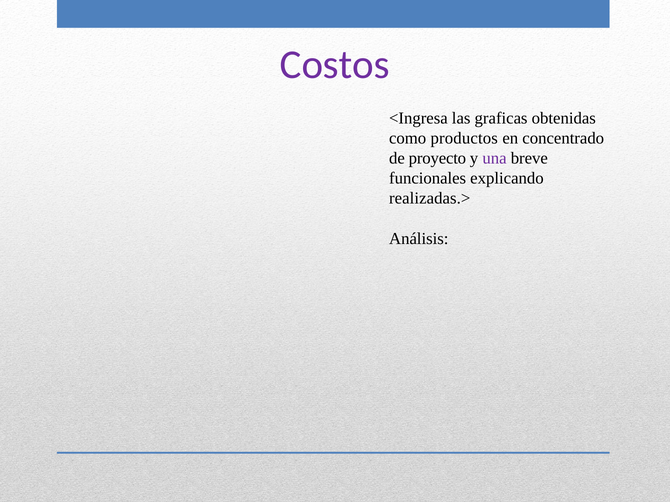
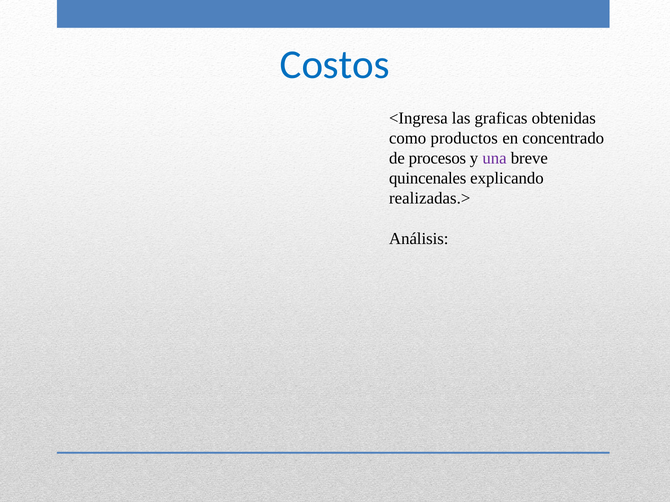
Costos colour: purple -> blue (335, 65)
proyecto: proyecto -> procesos (437, 158)
funcionales: funcionales -> quincenales (428, 179)
